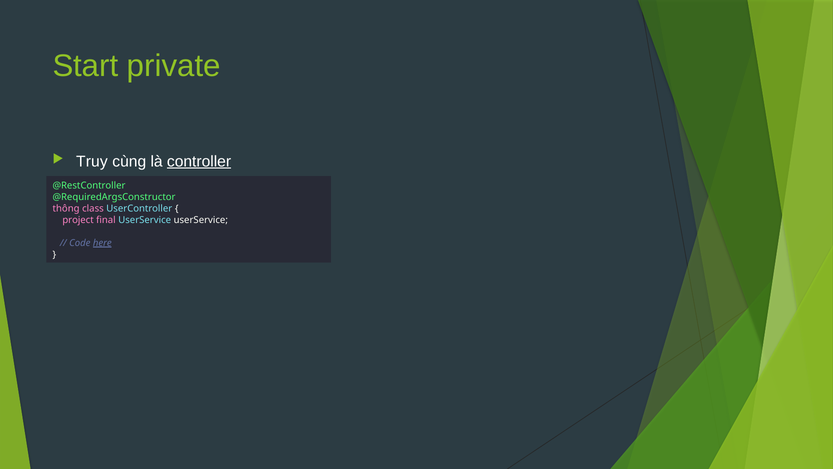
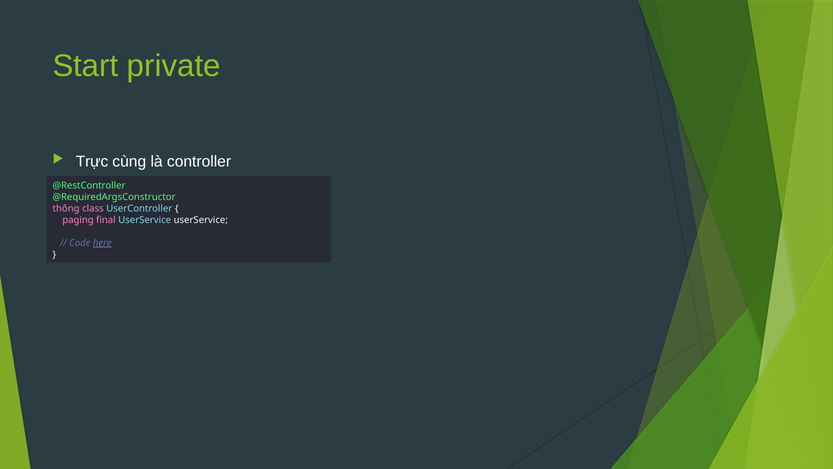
Truy: Truy -> Trực (92, 161)
controller underline: present -> none (199, 161)
project: project -> paging (78, 220)
